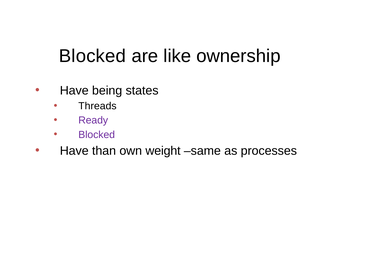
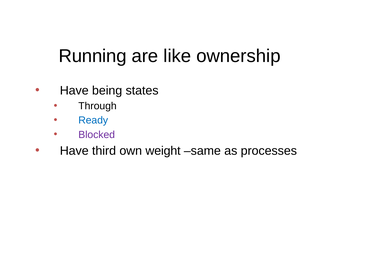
Blocked: Blocked -> Running (93, 56)
Threads: Threads -> Through (98, 106)
Ready colour: purple -> blue (93, 121)
than: than -> third (104, 151)
